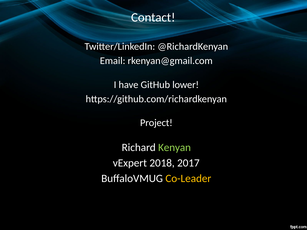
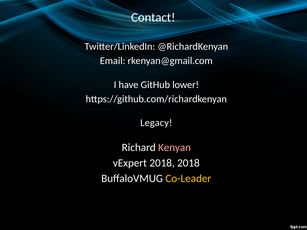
Project: Project -> Legacy (156, 123)
Kenyan colour: light green -> pink (175, 148)
2018 2017: 2017 -> 2018 (188, 163)
